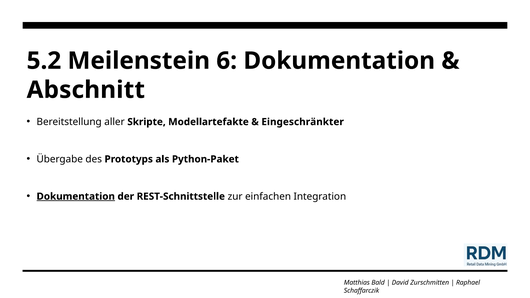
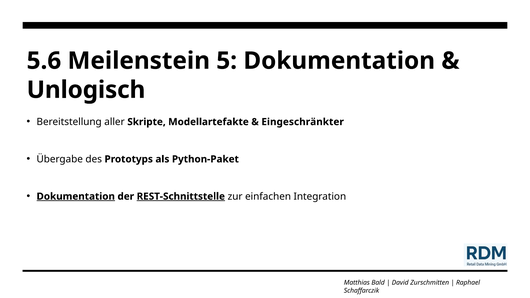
5.2: 5.2 -> 5.6 (44, 61)
6: 6 -> 5 (227, 61)
Abschnitt: Abschnitt -> Unlogisch (86, 90)
REST-Schnittstelle underline: none -> present (181, 196)
